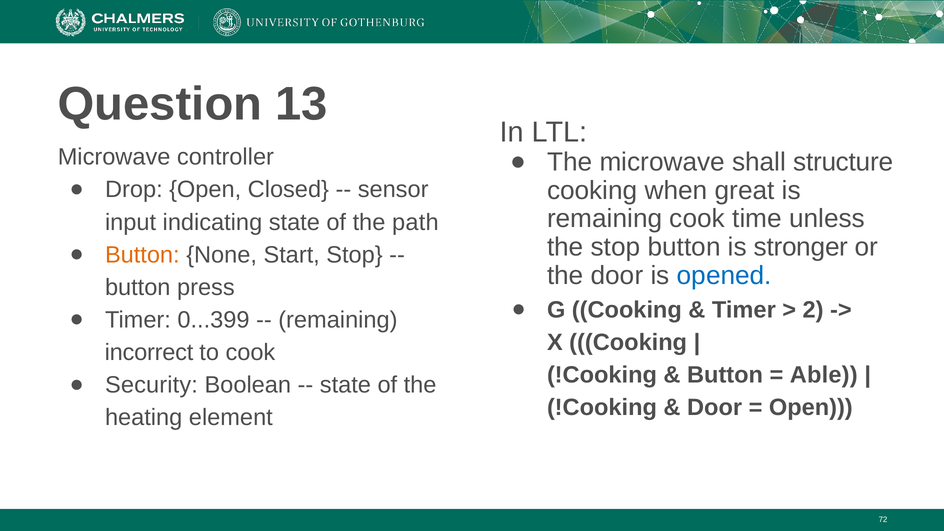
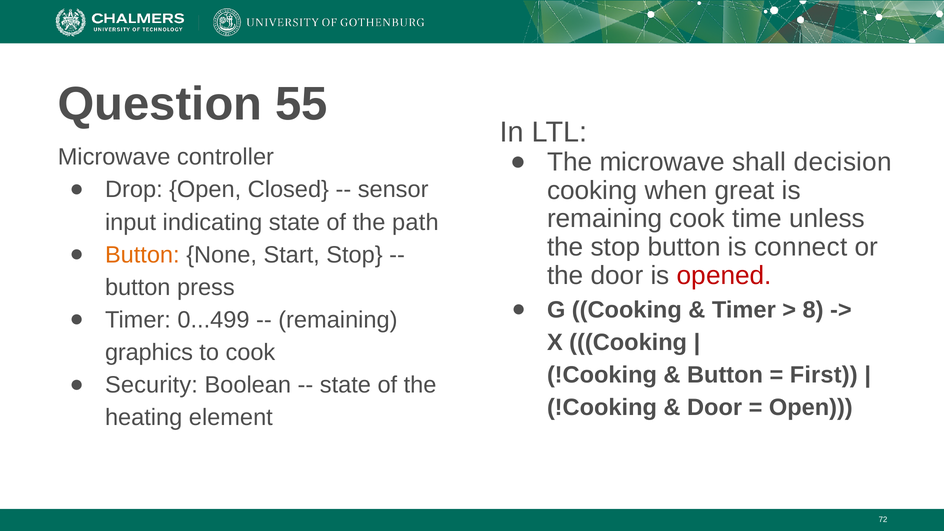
13: 13 -> 55 (301, 104)
structure: structure -> decision (843, 162)
stronger: stronger -> connect (801, 247)
opened colour: blue -> red (724, 275)
2: 2 -> 8 (813, 310)
0...399: 0...399 -> 0...499 (213, 320)
incorrect: incorrect -> graphics (149, 352)
Able: Able -> First (824, 375)
